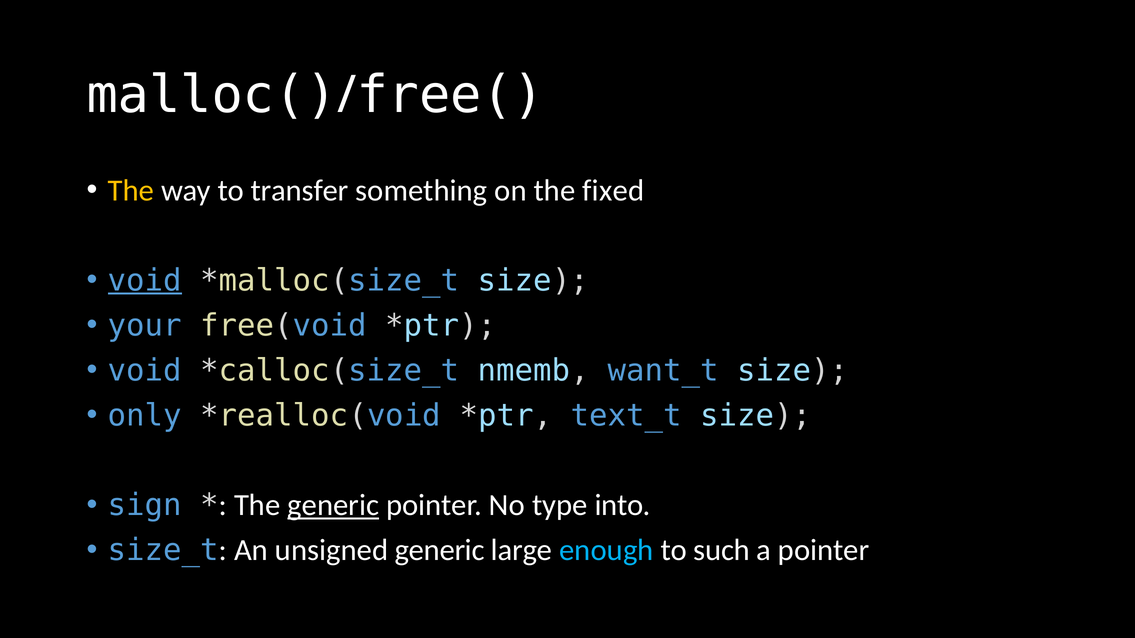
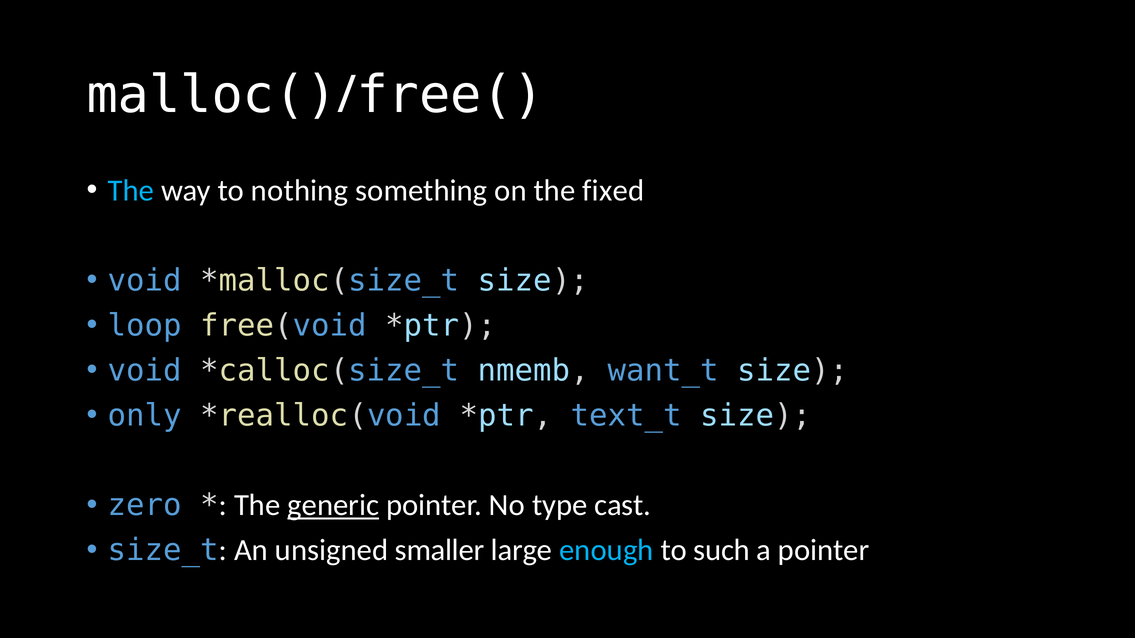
The colour: yellow -> light blue (131, 191)
transfer: transfer -> nothing (300, 191)
void underline: present -> none (145, 281)
your: your -> loop (145, 326)
sign: sign -> zero (145, 506)
into: into -> cast (623, 506)
unsigned generic: generic -> smaller (440, 551)
